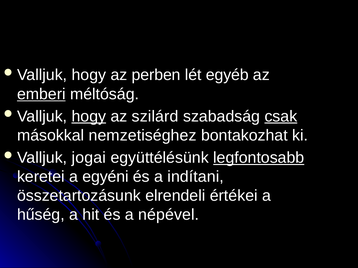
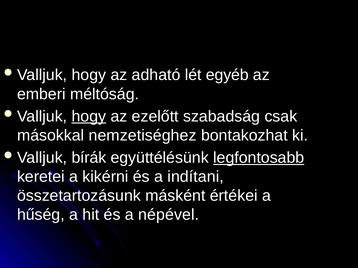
perben: perben -> adható (156, 75)
emberi underline: present -> none (41, 94)
szilárd: szilárd -> ezelőtt (155, 116)
csak underline: present -> none (281, 116)
jogai: jogai -> bírák (89, 158)
egyéni: egyéni -> kikérni (105, 177)
elrendeli: elrendeli -> másként (175, 196)
